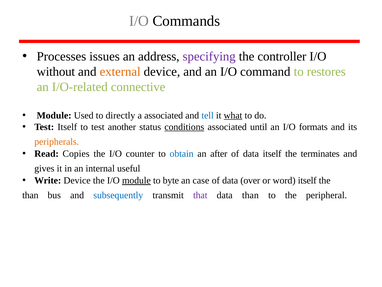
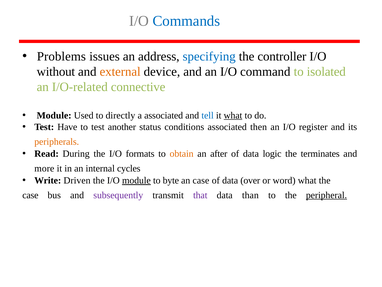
Commands colour: black -> blue (186, 21)
Processes: Processes -> Problems (61, 56)
specifying colour: purple -> blue (209, 56)
restores: restores -> isolated (326, 72)
Test Itself: Itself -> Have (67, 127)
conditions underline: present -> none (184, 127)
until: until -> then (259, 127)
formats: formats -> register (313, 127)
Copies: Copies -> During (76, 153)
counter: counter -> formats (140, 153)
obtain colour: blue -> orange (182, 153)
data itself: itself -> logic (272, 153)
gives: gives -> more (44, 168)
useful: useful -> cycles (129, 168)
Write Device: Device -> Driven (77, 180)
word itself: itself -> what (307, 180)
than: than -> case (30, 195)
subsequently colour: blue -> purple (118, 195)
peripheral underline: none -> present (326, 195)
